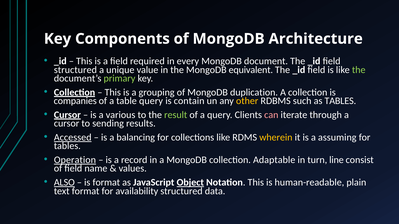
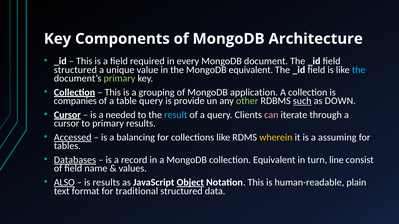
the colour: light green -> light blue (359, 70)
duplication: duplication -> application (254, 92)
contain: contain -> provide (189, 101)
other colour: yellow -> light green (247, 101)
such underline: none -> present (302, 101)
as TABLES: TABLES -> DOWN (340, 101)
various: various -> needed (121, 115)
result colour: light green -> light blue (176, 115)
to sending: sending -> primary (108, 124)
Operation: Operation -> Databases (75, 160)
collection Adaptable: Adaptable -> Equivalent (274, 160)
is format: format -> results (106, 183)
availability: availability -> traditional (137, 191)
